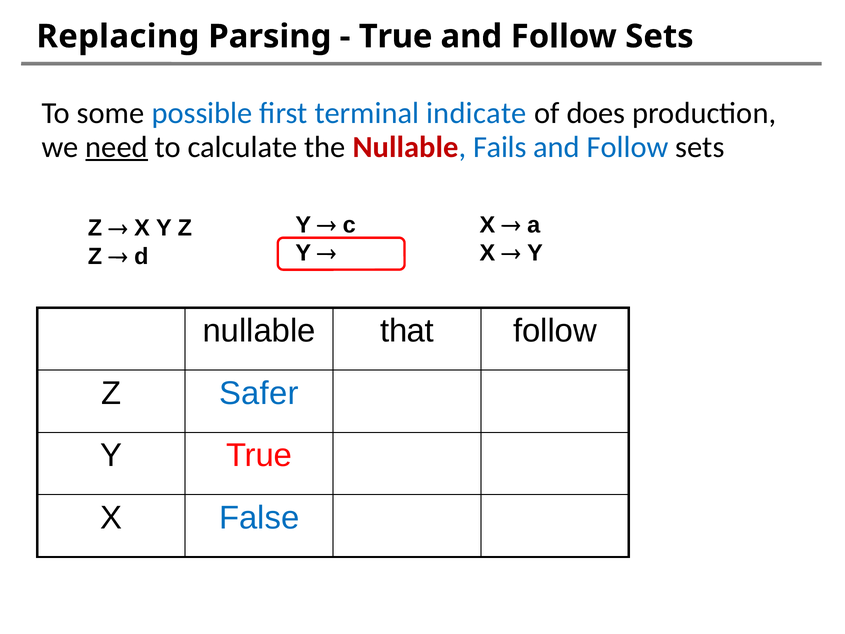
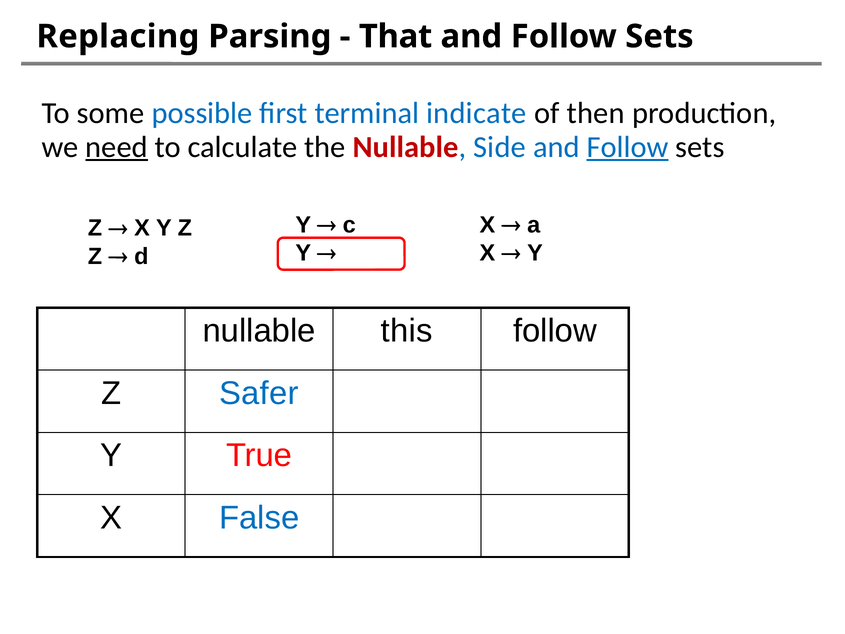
True: True -> That (396, 36)
does: does -> then (596, 113)
Fails: Fails -> Side (500, 147)
Follow underline: none -> present (628, 147)
that: that -> this (407, 331)
